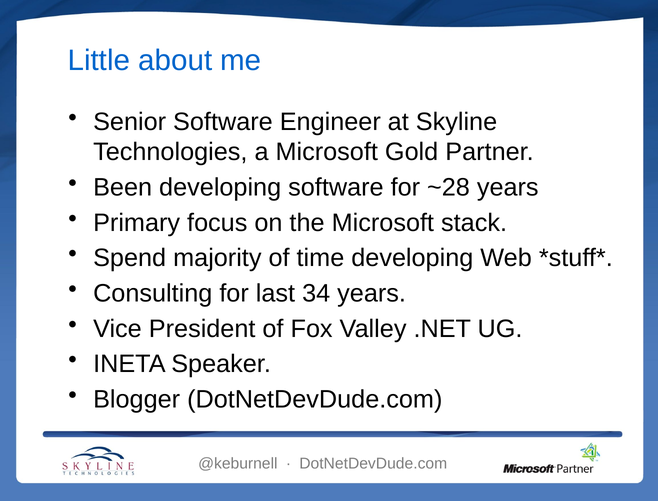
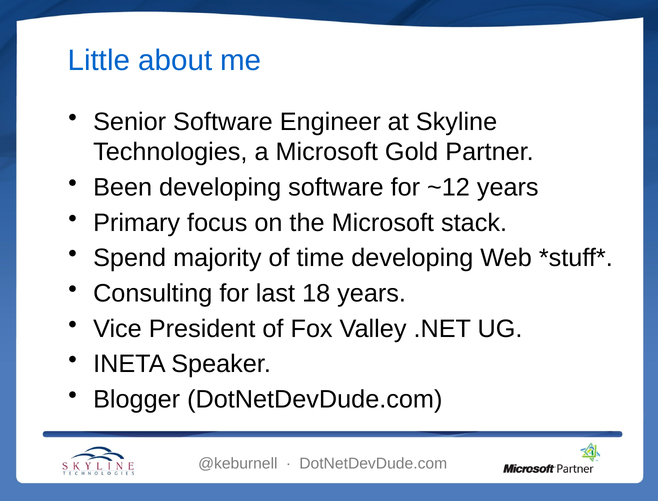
~28: ~28 -> ~12 (448, 188)
34: 34 -> 18 (316, 294)
